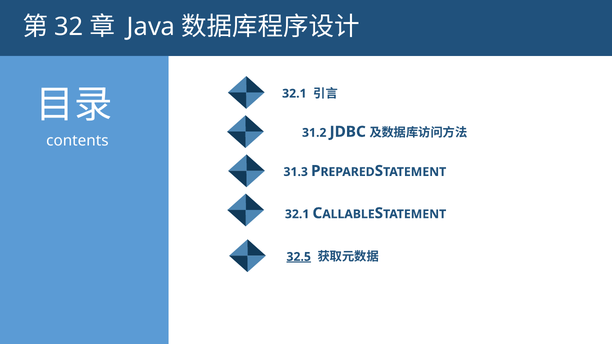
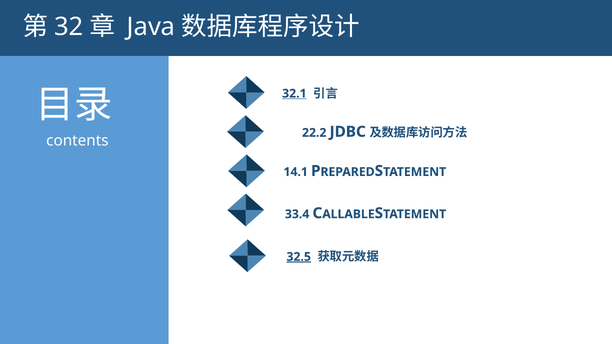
32.1 underline: none -> present (294, 94)
31.2: 31.2 -> 22.2 (314, 133)
31.3: 31.3 -> 14.1 (296, 172)
32.1: 32.1 -> 33.4 (297, 214)
